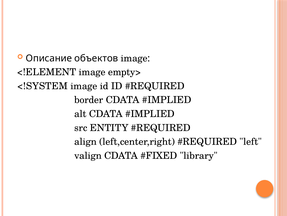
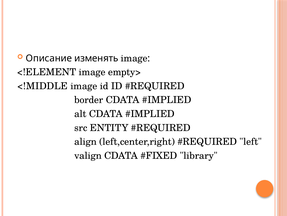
объектов: объектов -> изменять (96, 58)
<!SYSTEM: <!SYSTEM -> <!MIDDLE (42, 86)
